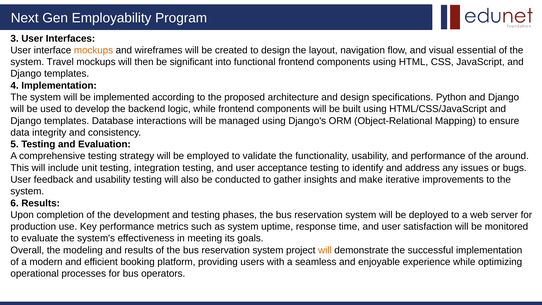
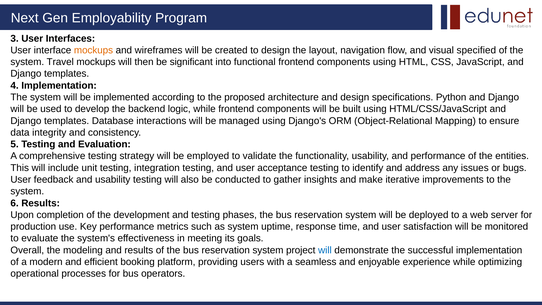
essential: essential -> specified (476, 50)
around: around -> entities (512, 156)
will colour: orange -> blue (325, 250)
